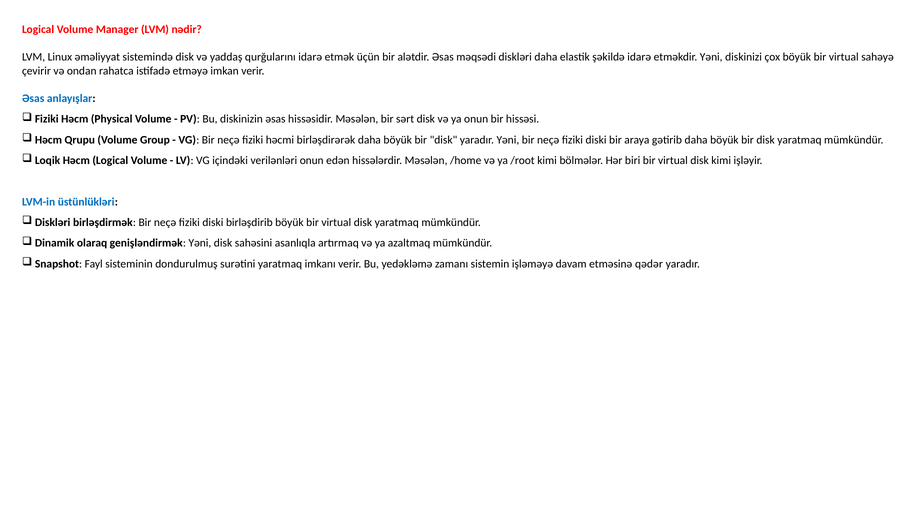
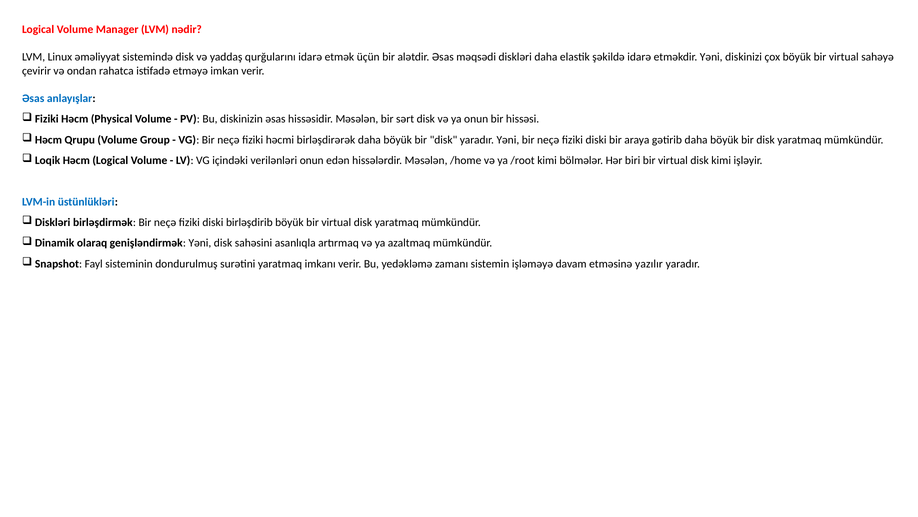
qədər: qədər -> yazılır (649, 264)
